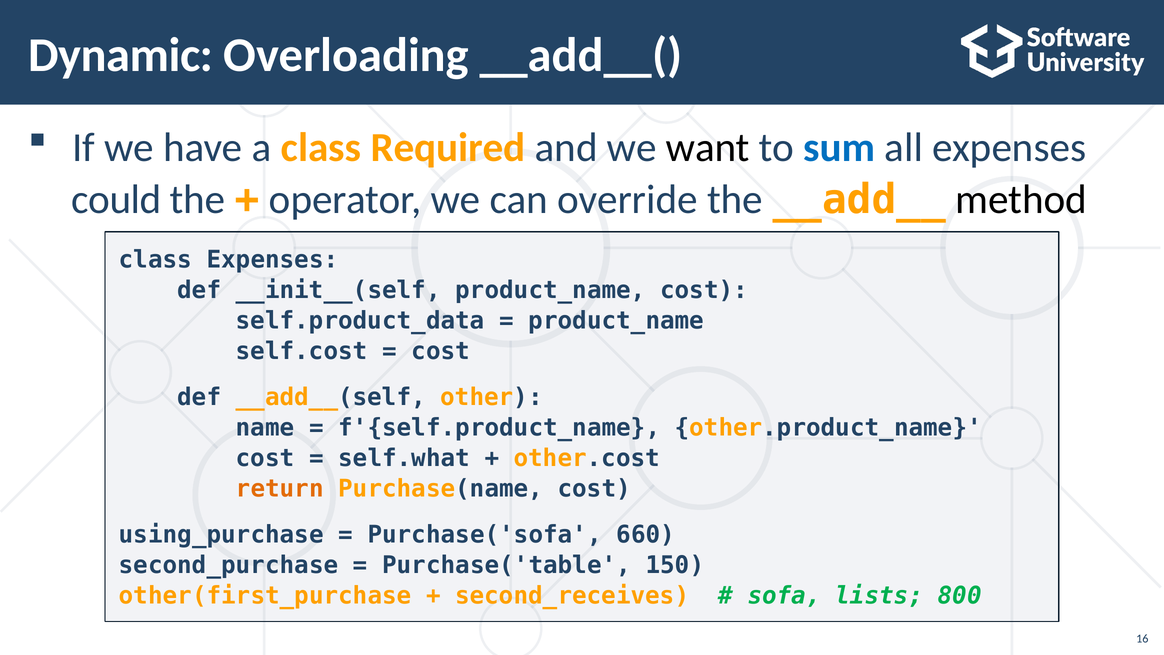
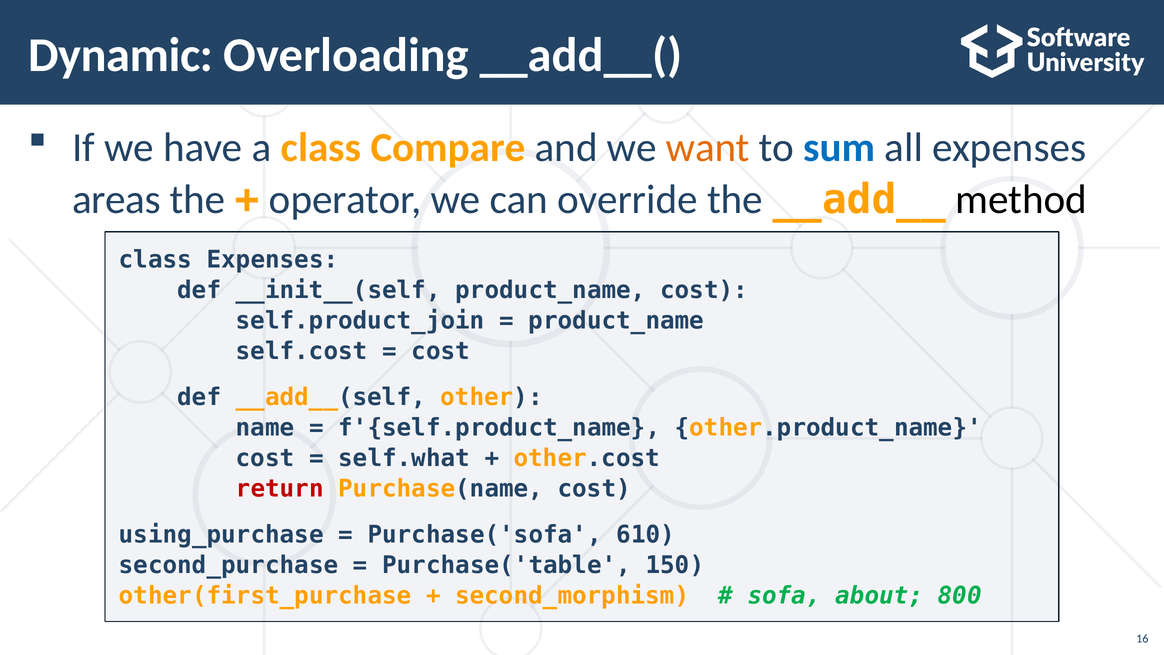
Required: Required -> Compare (448, 148)
want colour: black -> orange (708, 148)
could: could -> areas (116, 200)
self.product_data: self.product_data -> self.product_join (360, 321)
return colour: orange -> red (280, 489)
660: 660 -> 610 (646, 535)
second_receives: second_receives -> second_morphism (572, 596)
lists: lists -> about (879, 596)
